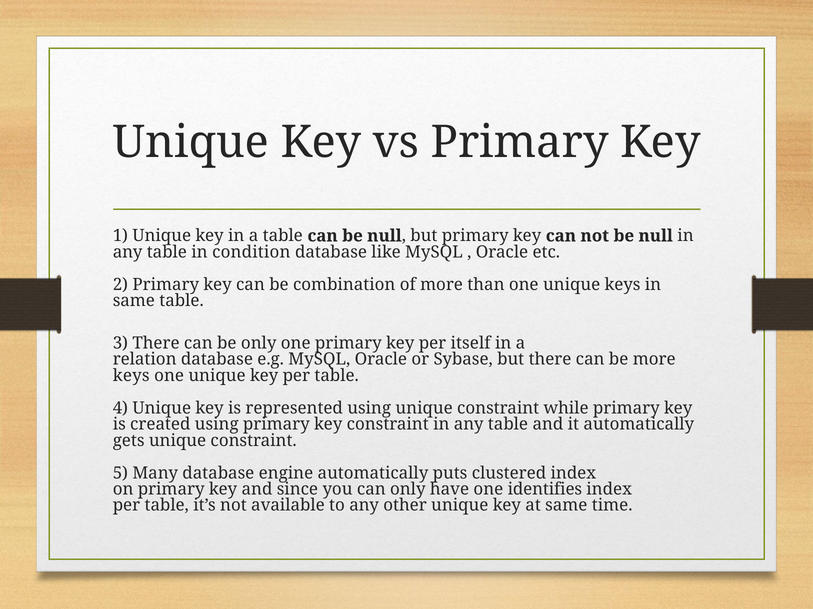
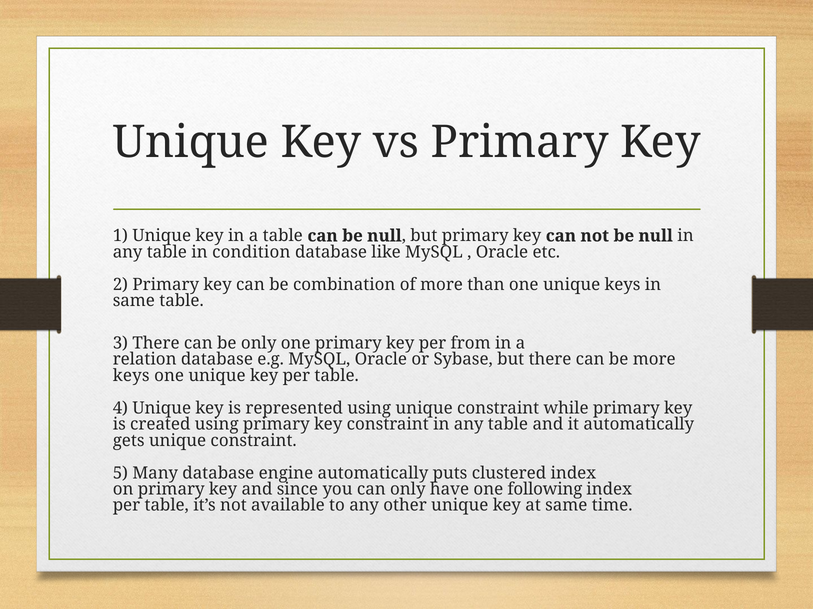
itself: itself -> from (471, 343)
identifies: identifies -> following (545, 490)
